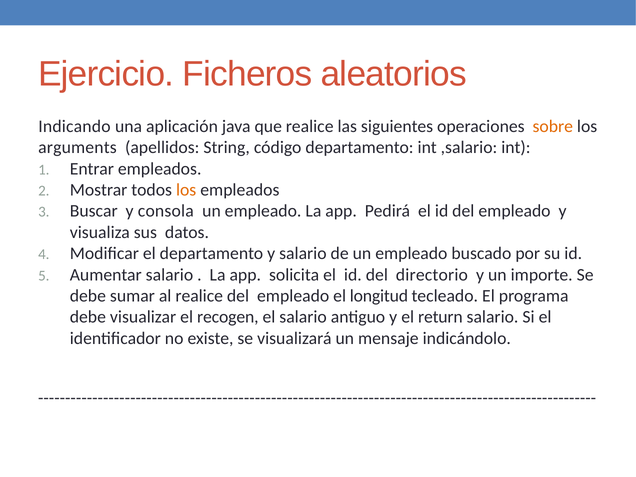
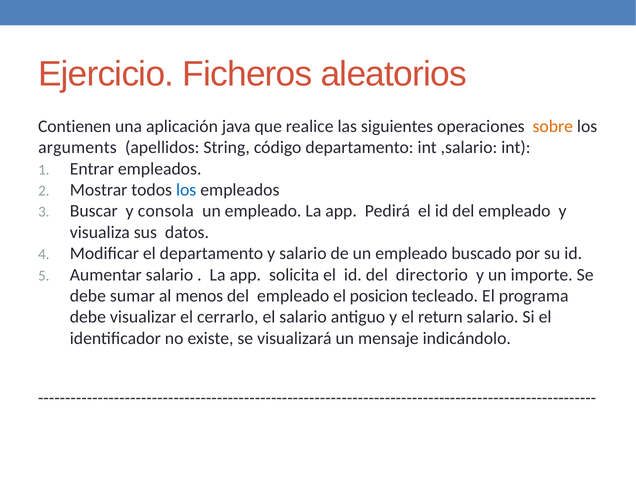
Indicando: Indicando -> Contienen (75, 126)
los colour: orange -> blue (186, 190)
al realice: realice -> menos (199, 296)
longitud: longitud -> posicion (379, 296)
recogen: recogen -> cerrarlo (228, 317)
